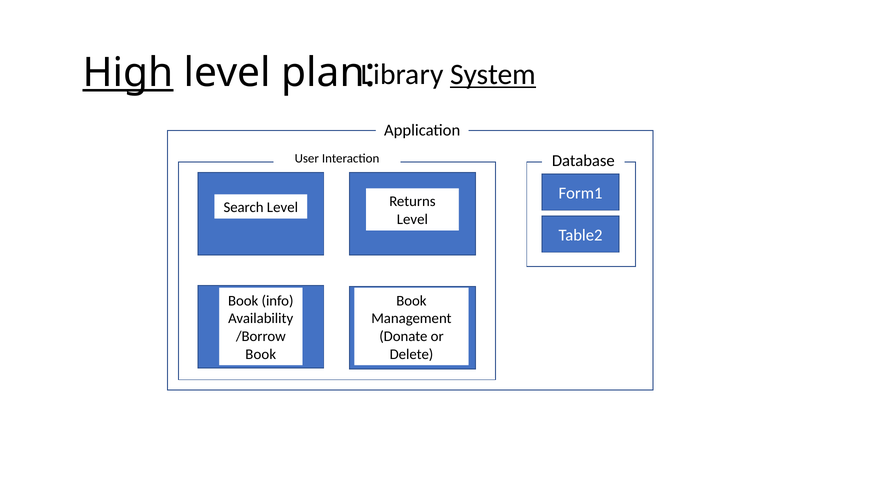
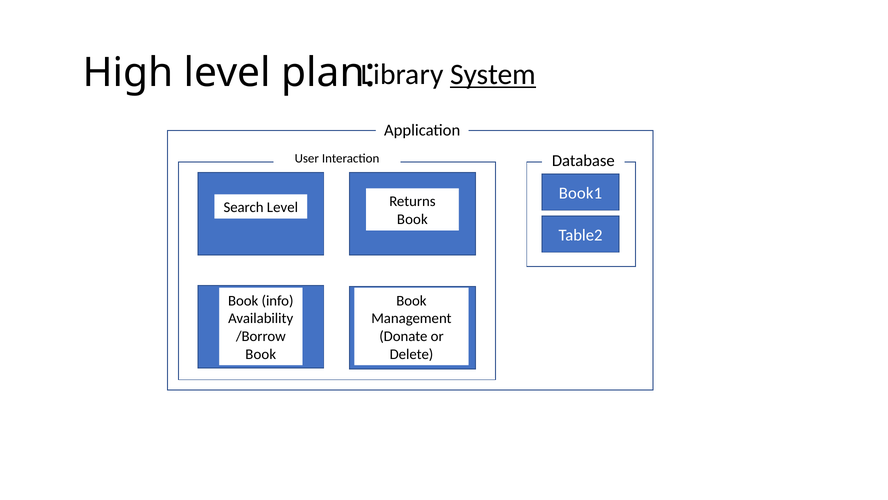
High underline: present -> none (128, 73)
Form1: Form1 -> Book1 (580, 193)
Level: Level -> Book (412, 219)
